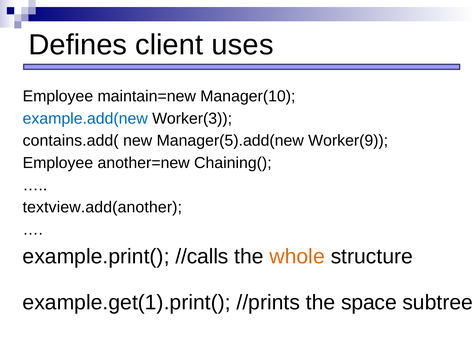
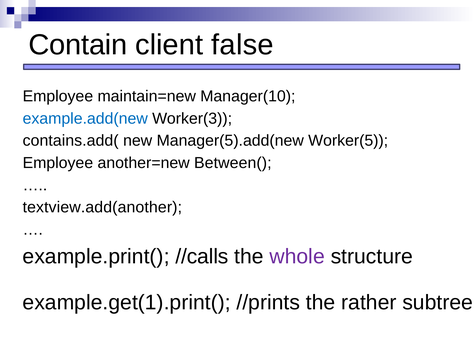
Defines: Defines -> Contain (78, 45)
uses: uses -> false (242, 45)
Worker(9: Worker(9 -> Worker(5 (348, 141)
Chaining(: Chaining( -> Between( (233, 163)
whole colour: orange -> purple (297, 256)
space: space -> rather (369, 303)
